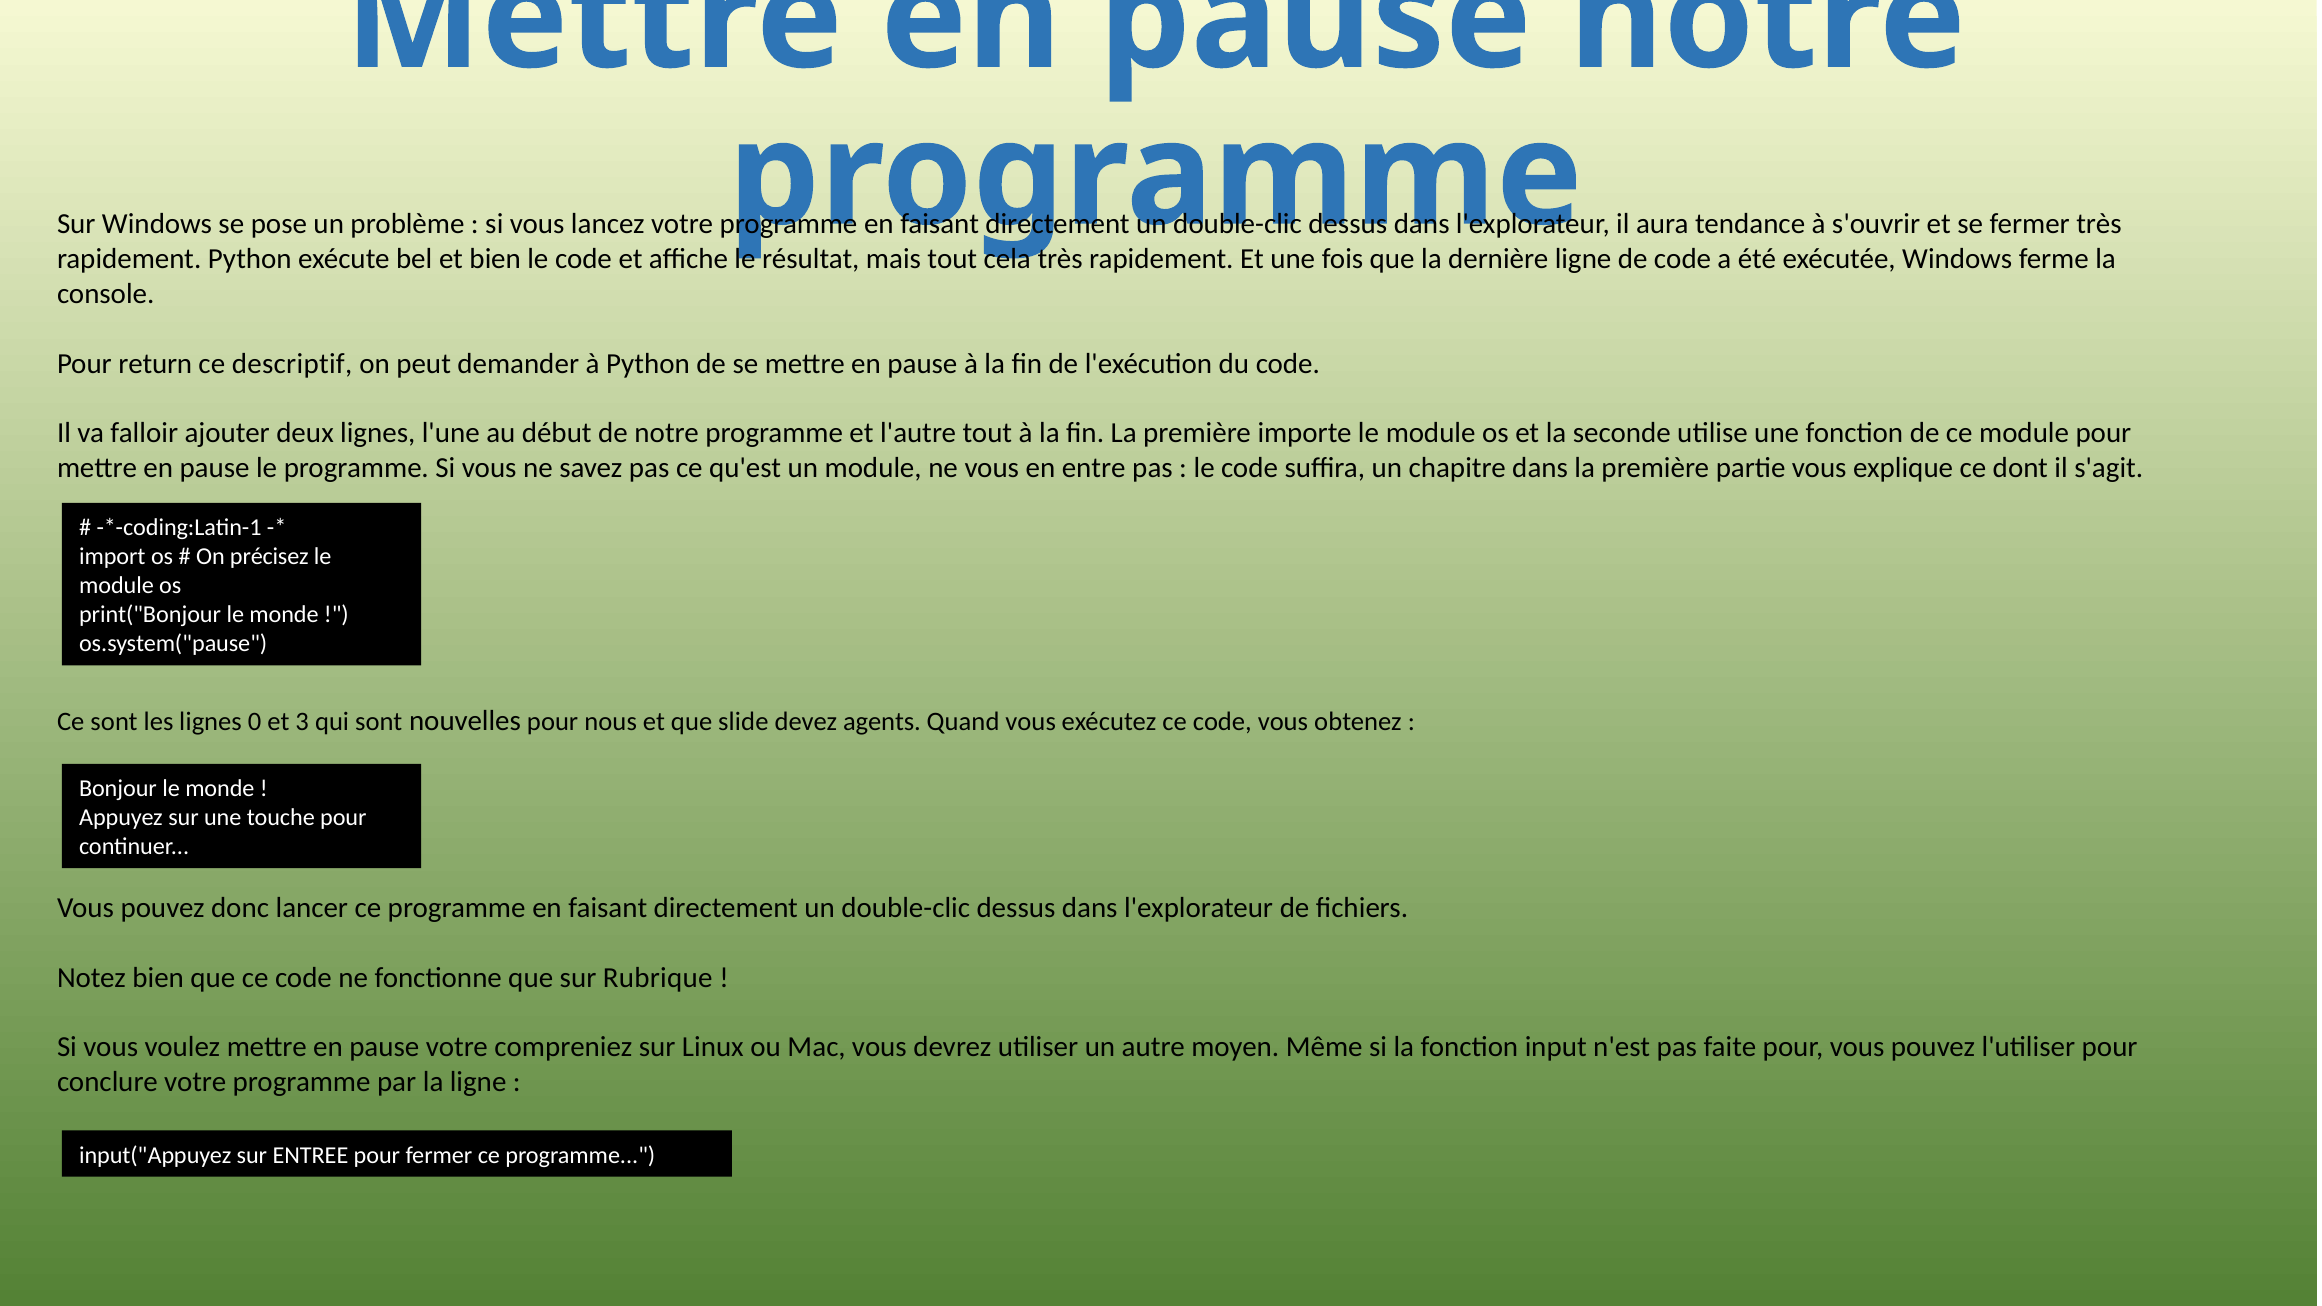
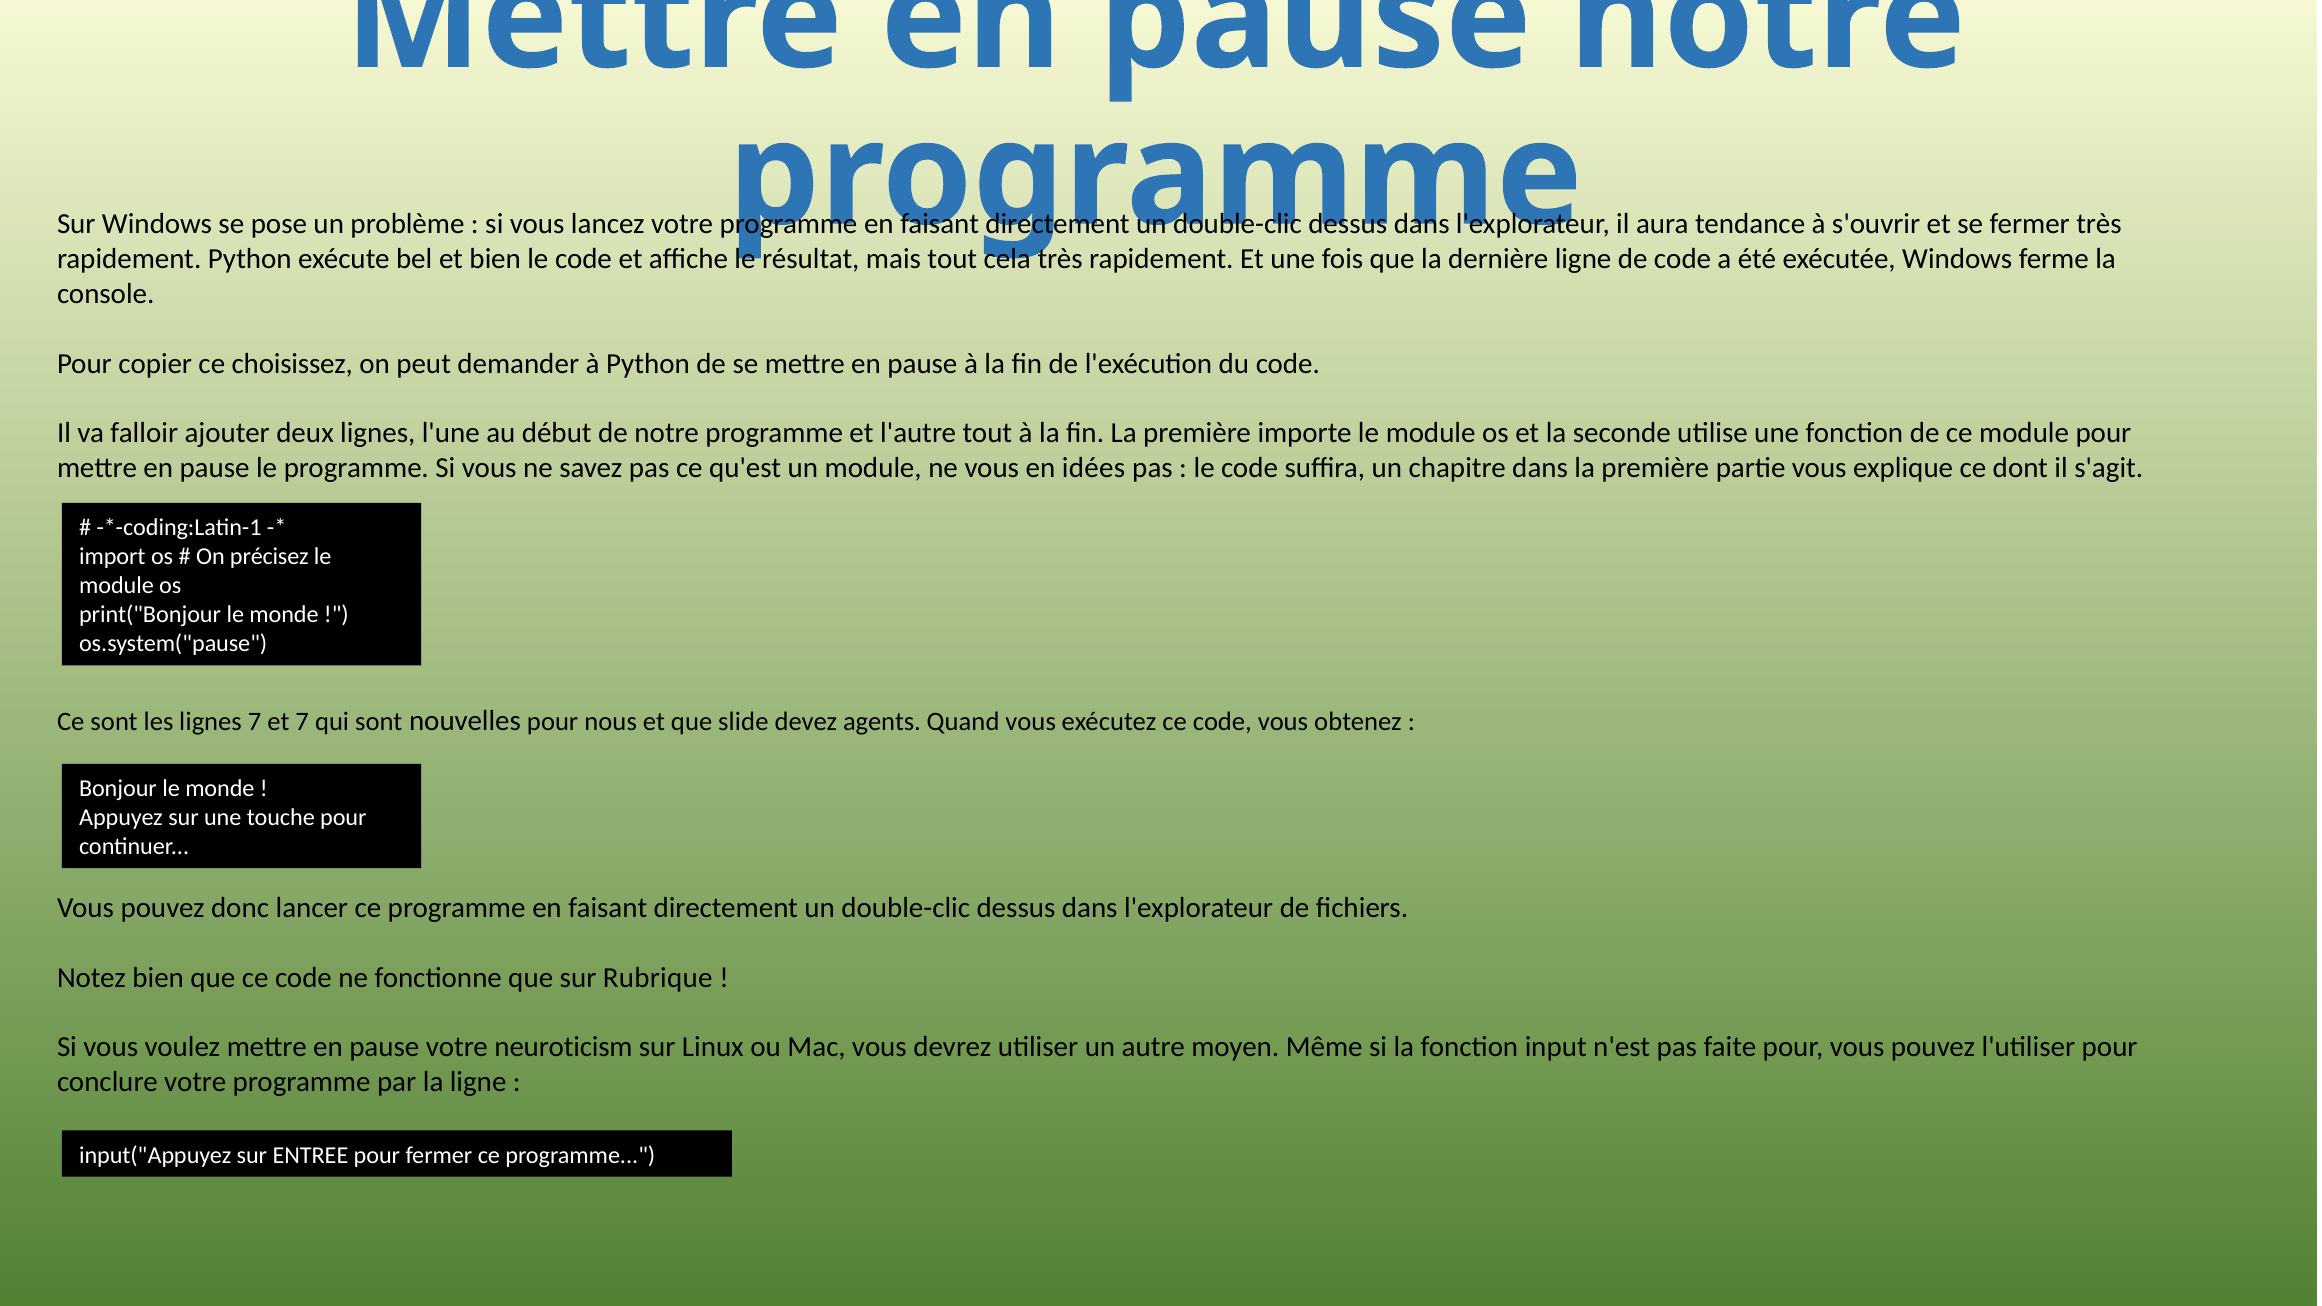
return: return -> copier (155, 364)
descriptif: descriptif -> choisissez (292, 364)
entre: entre -> idées (1094, 468)
lignes 0: 0 -> 7 (255, 722)
et 3: 3 -> 7 (302, 722)
compreniez: compreniez -> neuroticism (564, 1047)
